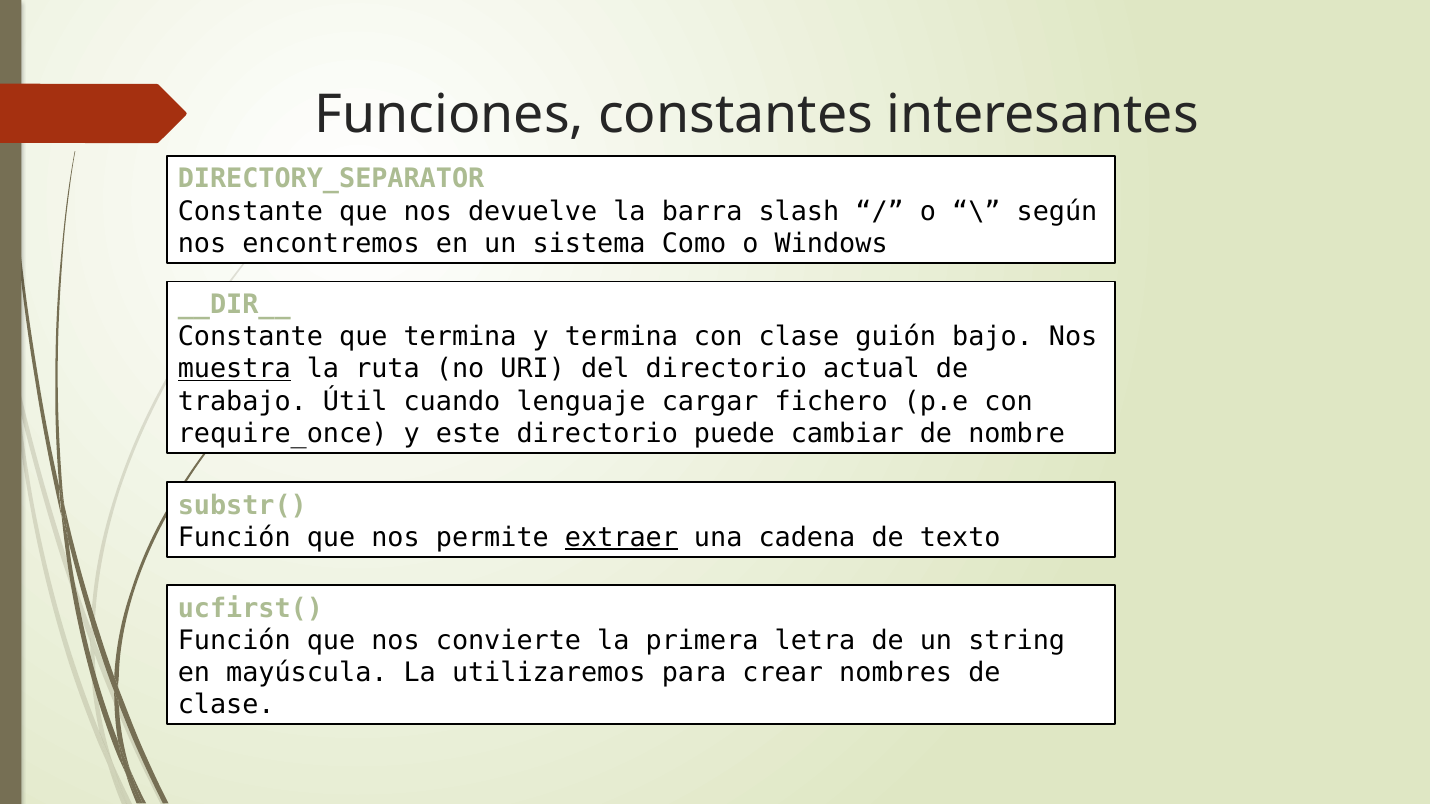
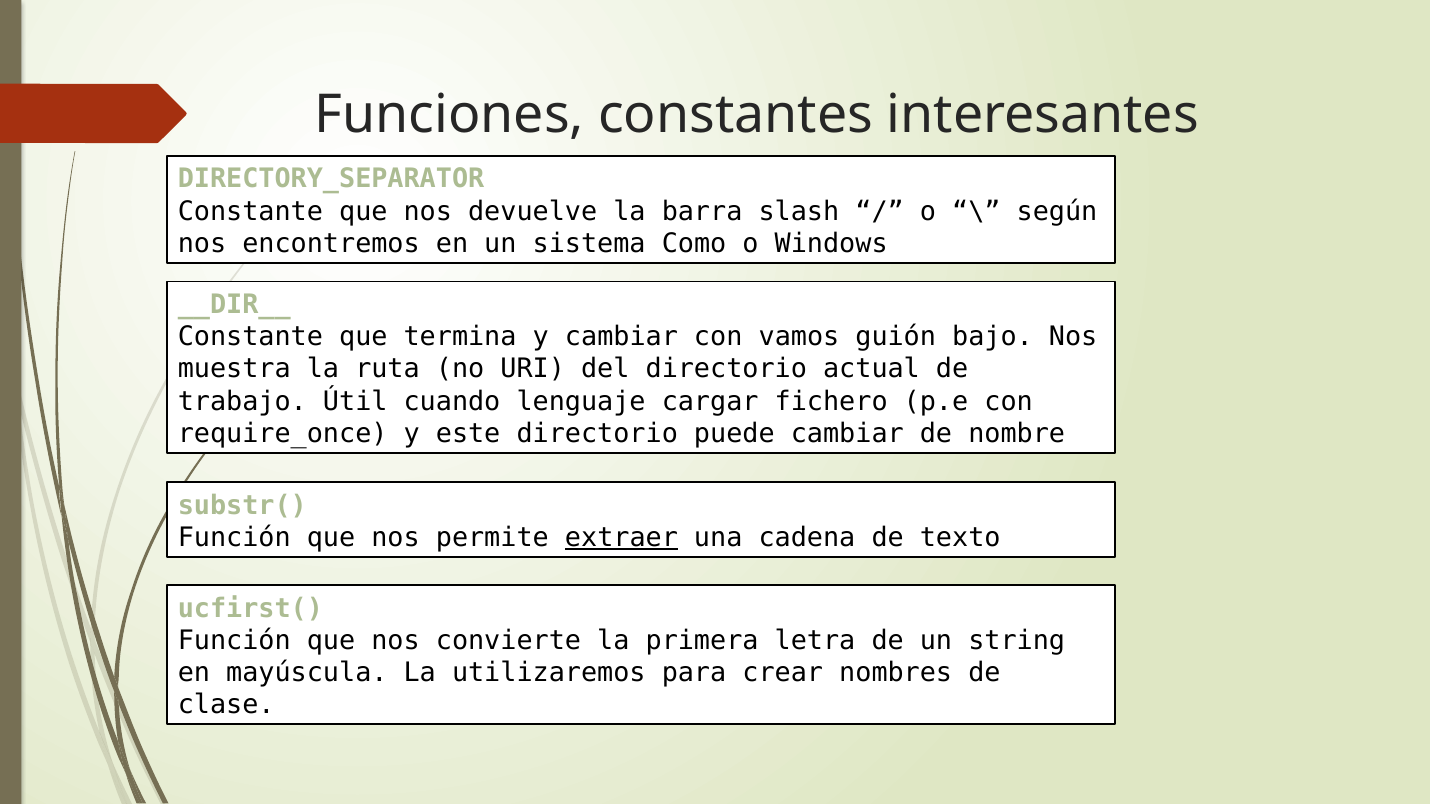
y termina: termina -> cambiar (621, 337)
con clase: clase -> vamos (799, 337)
muestra underline: present -> none (234, 369)
